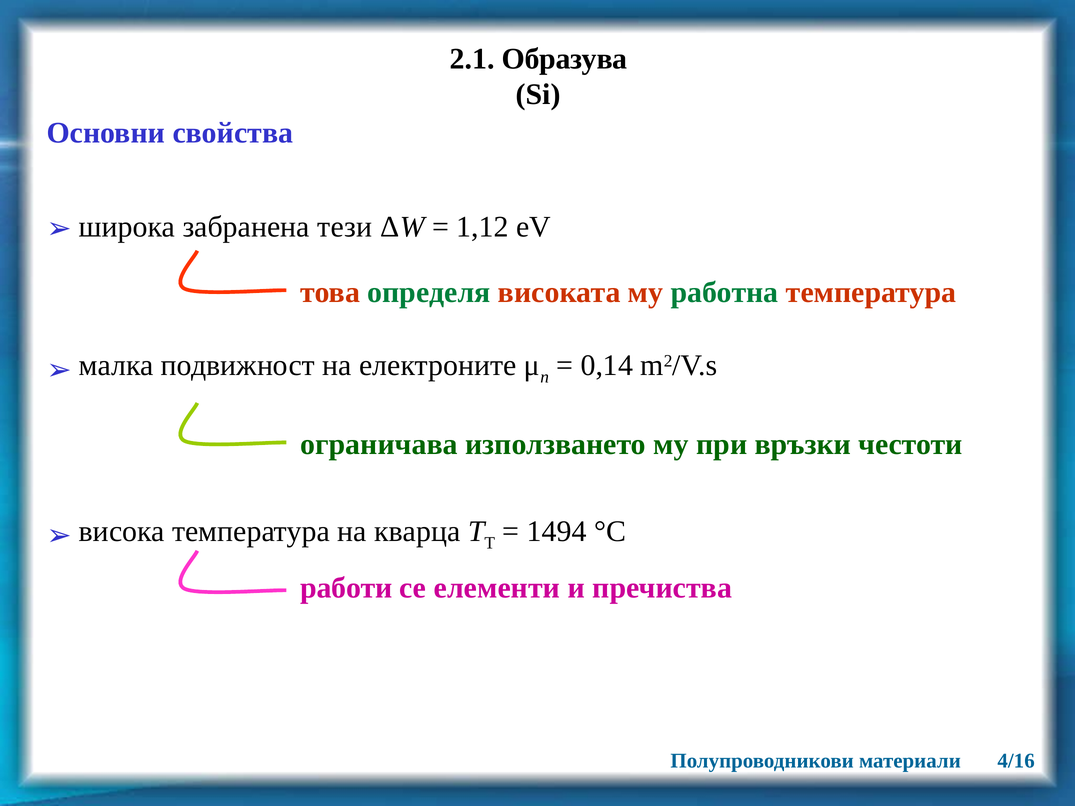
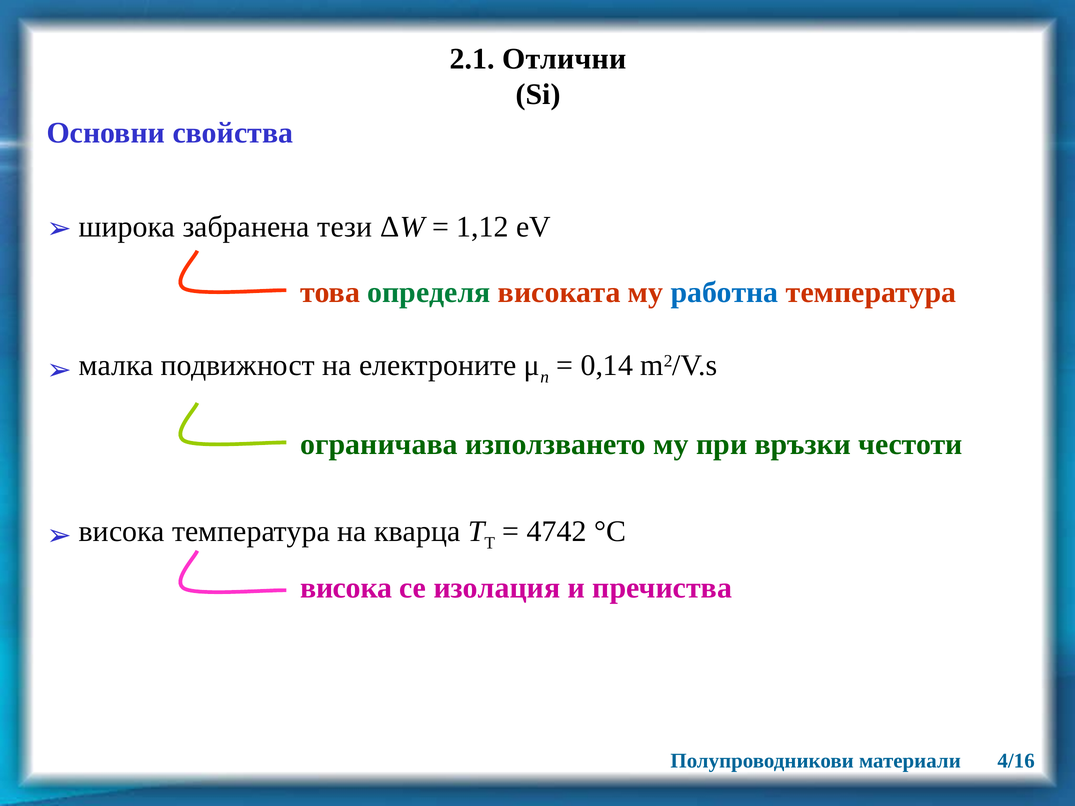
Образува: Образува -> Отлични (564, 59)
работна colour: green -> blue (725, 292)
1494: 1494 -> 4742 (557, 531)
работи: работи -> висока (346, 588)
елементи: елементи -> изолация (497, 588)
